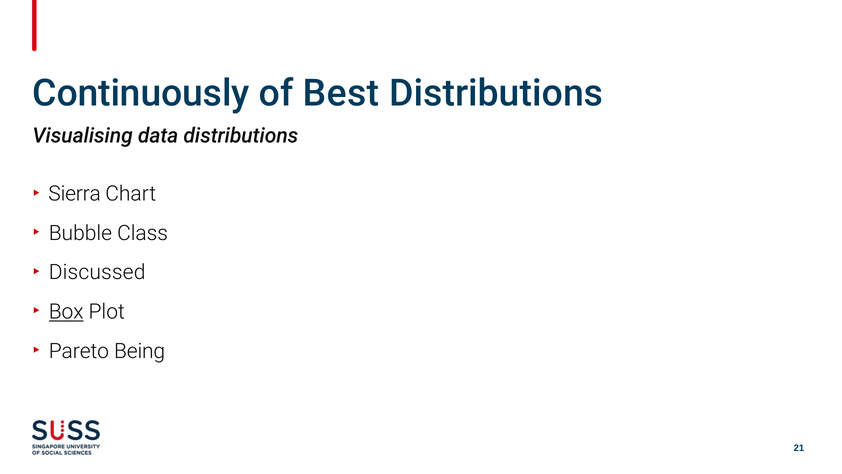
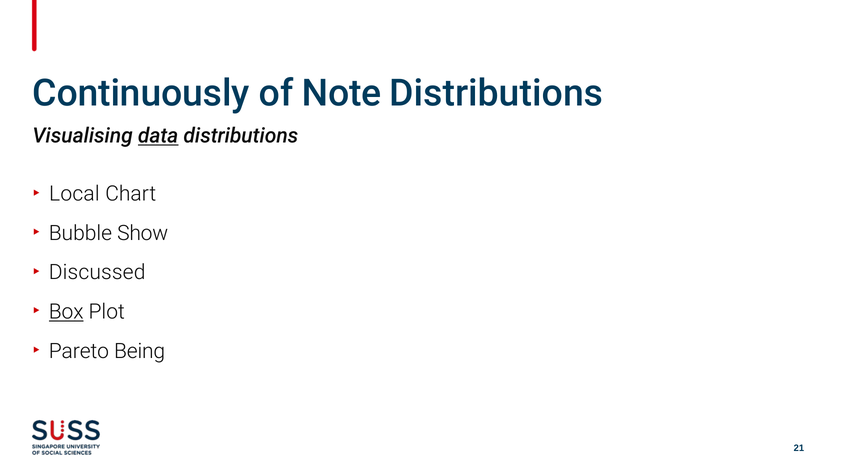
Best: Best -> Note (342, 93)
data underline: none -> present (158, 136)
Sierra: Sierra -> Local (74, 194)
Class: Class -> Show (143, 233)
